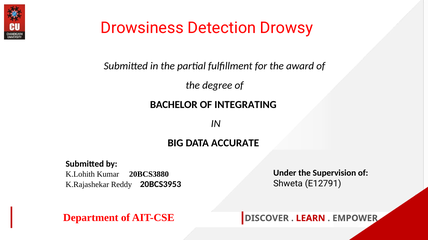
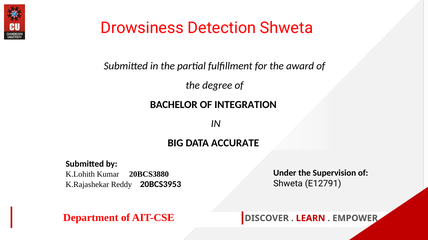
Detection Drowsy: Drowsy -> Shweta (287, 28)
INTEGRATING: INTEGRATING -> INTEGRATION (246, 105)
